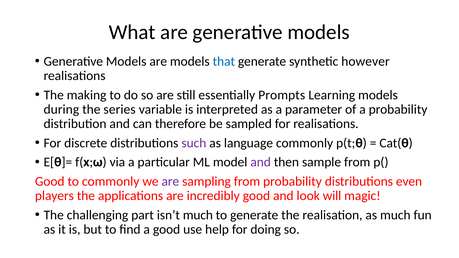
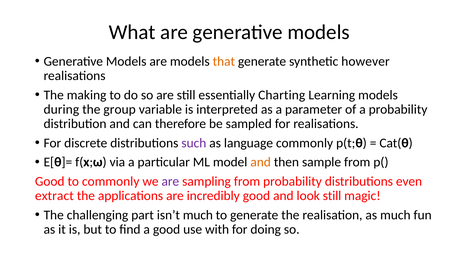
that colour: blue -> orange (224, 61)
Prompts: Prompts -> Charting (282, 95)
series: series -> group (120, 109)
and colour: purple -> orange (261, 162)
players: players -> extract (54, 196)
look will: will -> still (332, 196)
help: help -> with (217, 230)
